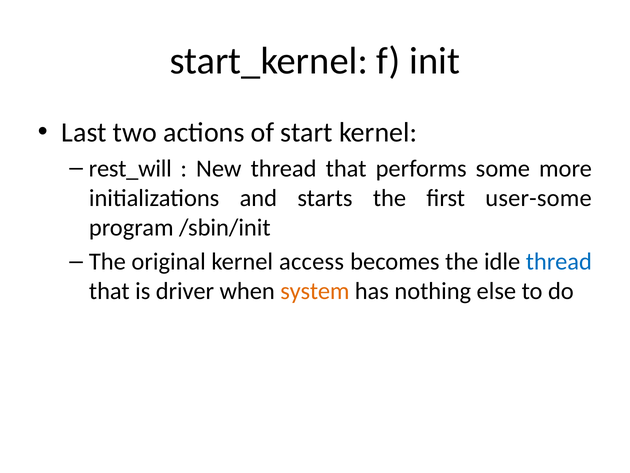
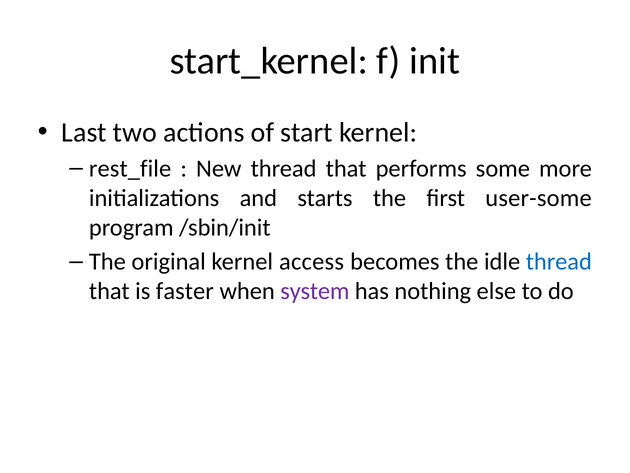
rest_will: rest_will -> rest_file (130, 168)
driver: driver -> faster (185, 291)
system colour: orange -> purple (315, 291)
